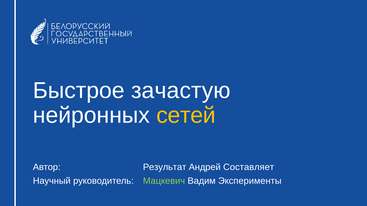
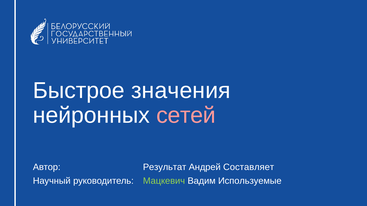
зачастую: зачастую -> значения (181, 91)
сетей colour: yellow -> pink (186, 115)
Эксперименты: Эксперименты -> Используемые (250, 181)
